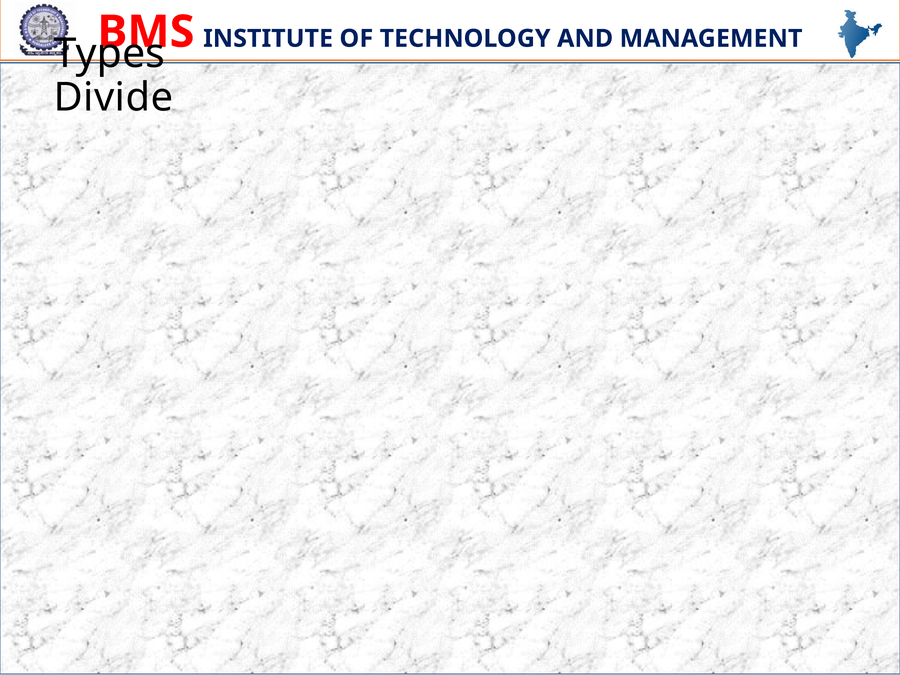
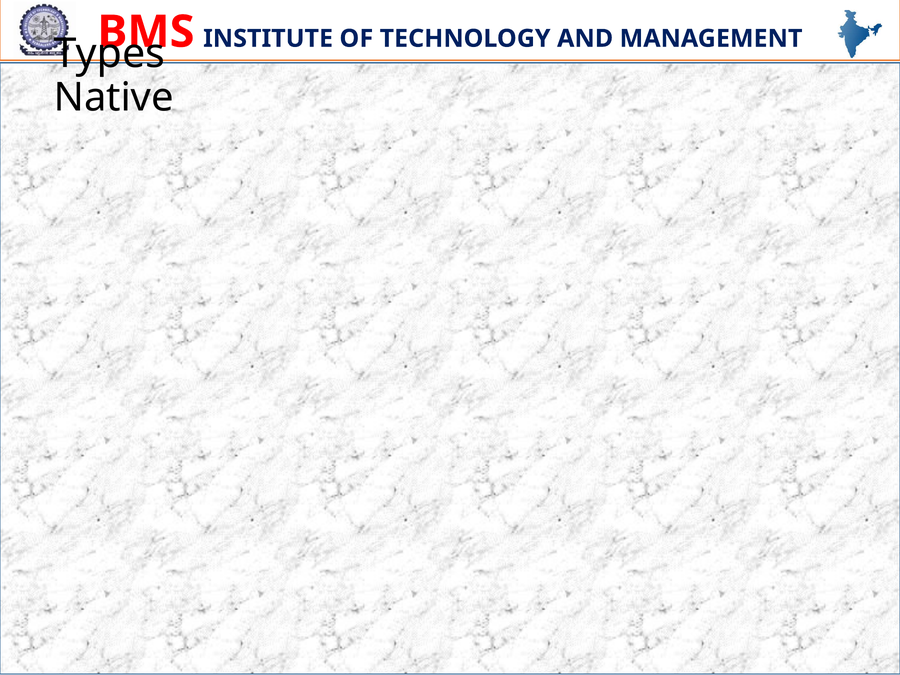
Divide: Divide -> Native (114, 97)
